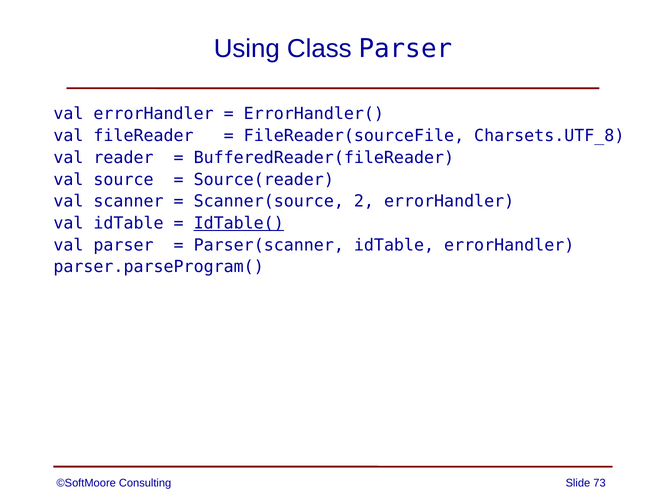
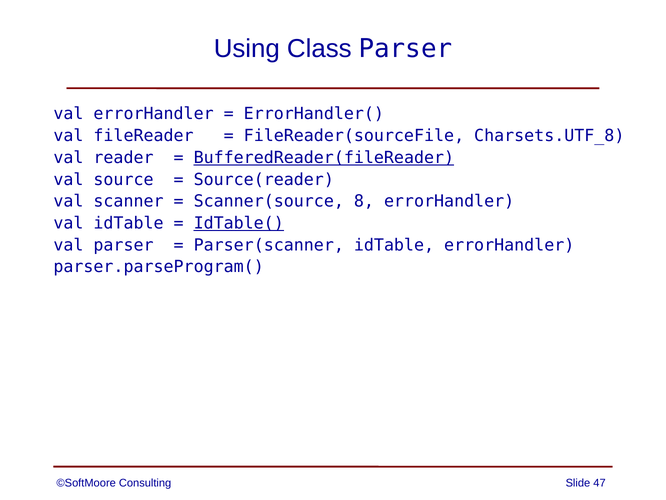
BufferedReader(fileReader underline: none -> present (324, 158)
2: 2 -> 8 (364, 201)
73: 73 -> 47 (600, 483)
